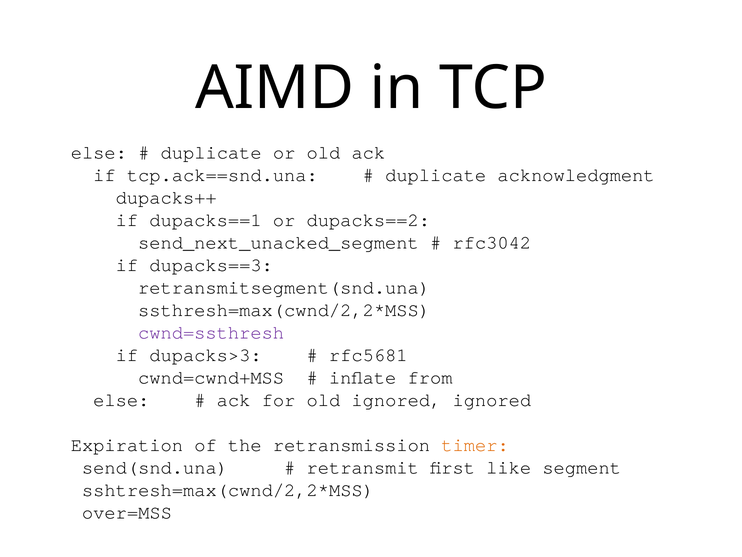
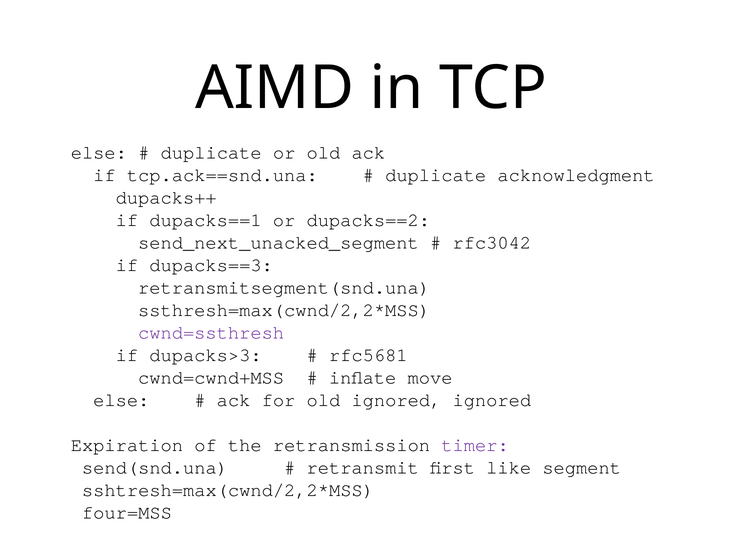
from: from -> move (430, 377)
timer colour: orange -> purple (475, 445)
over=MSS: over=MSS -> four=MSS (127, 512)
